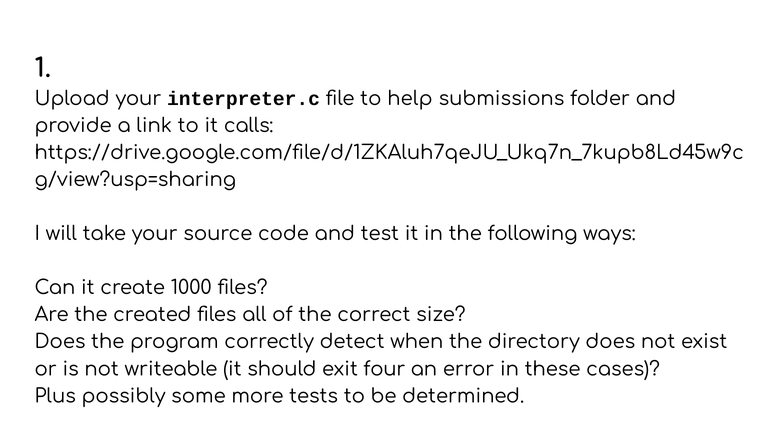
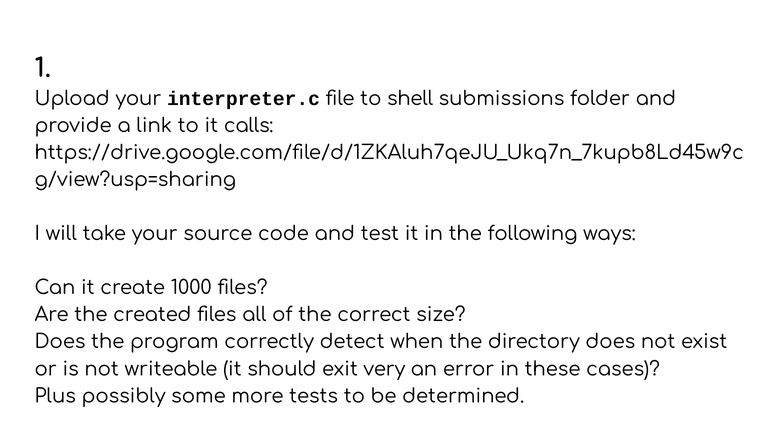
help: help -> shell (410, 99)
four: four -> very (384, 369)
